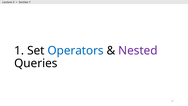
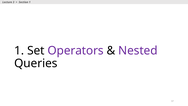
Operators colour: blue -> purple (76, 51)
